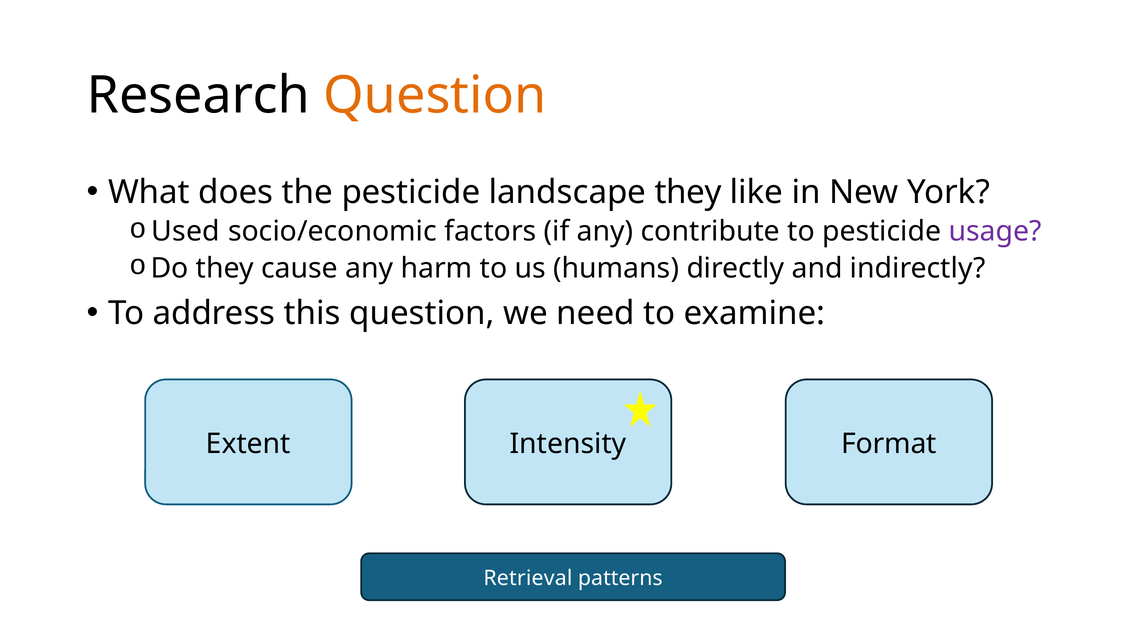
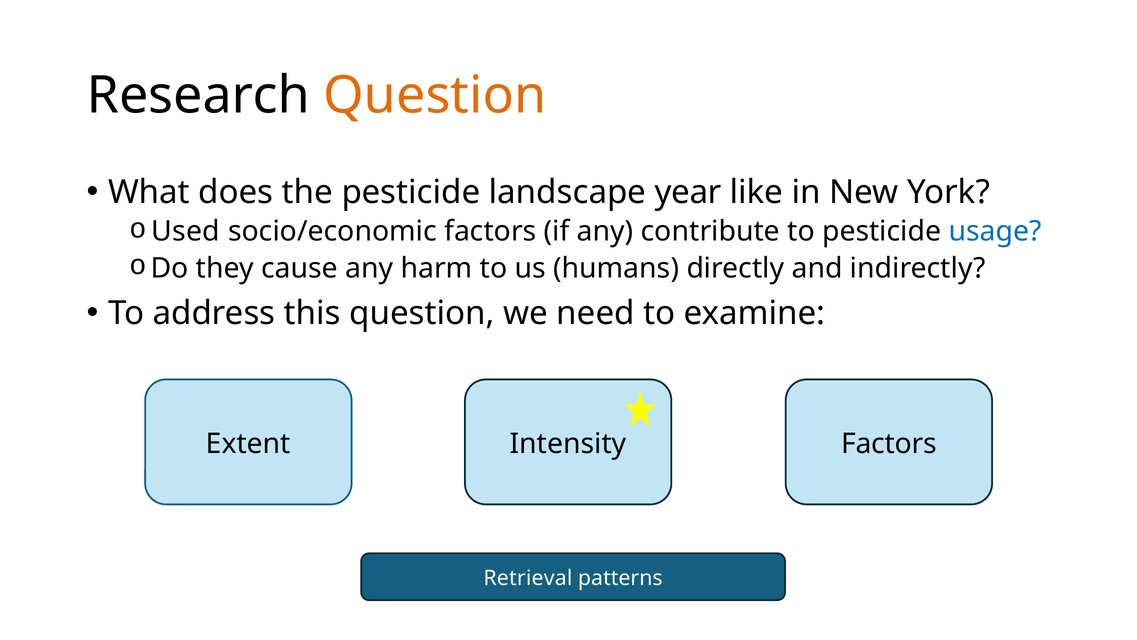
landscape they: they -> year (688, 192)
usage colour: purple -> blue (995, 231)
Extent Format: Format -> Factors (889, 444)
